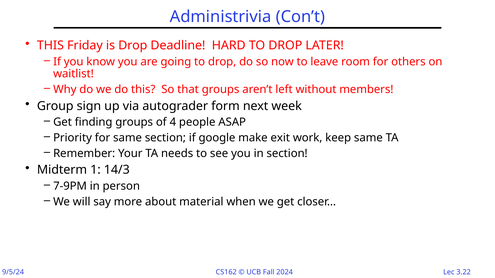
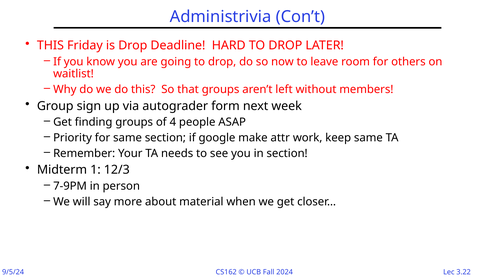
exit: exit -> attr (280, 138)
14/3: 14/3 -> 12/3 (117, 170)
